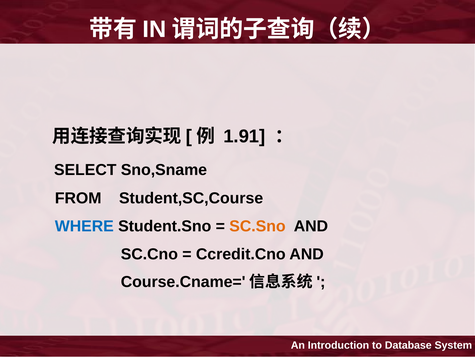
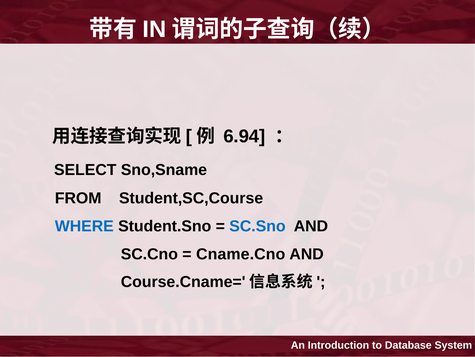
1.91: 1.91 -> 6.94 (244, 136)
SC.Sno colour: orange -> blue (257, 226)
Ccredit.Cno: Ccredit.Cno -> Cname.Cno (241, 254)
